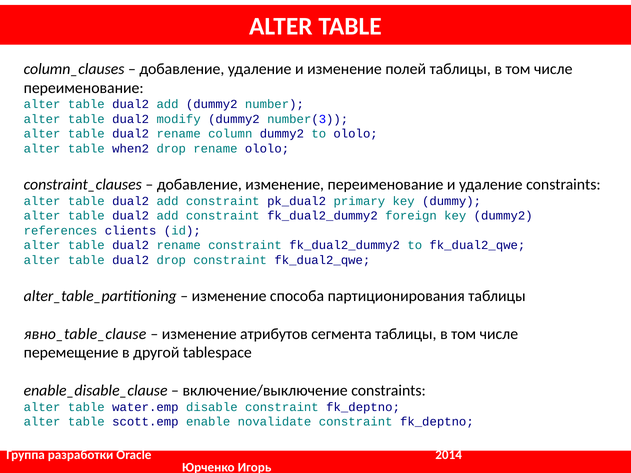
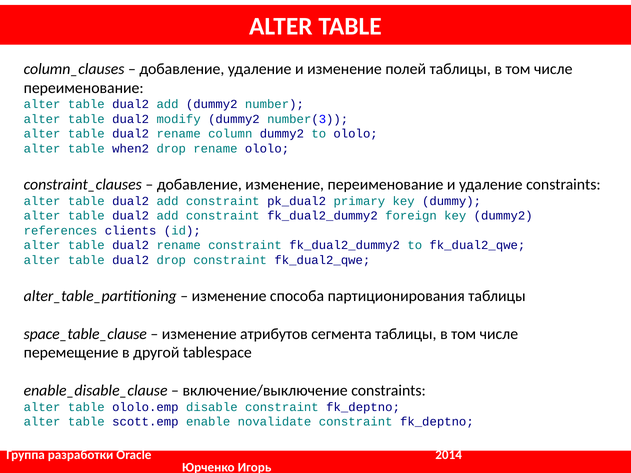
явно_table_clause: явно_table_clause -> space_table_clause (85, 334)
water.emp: water.emp -> ololo.emp (145, 407)
